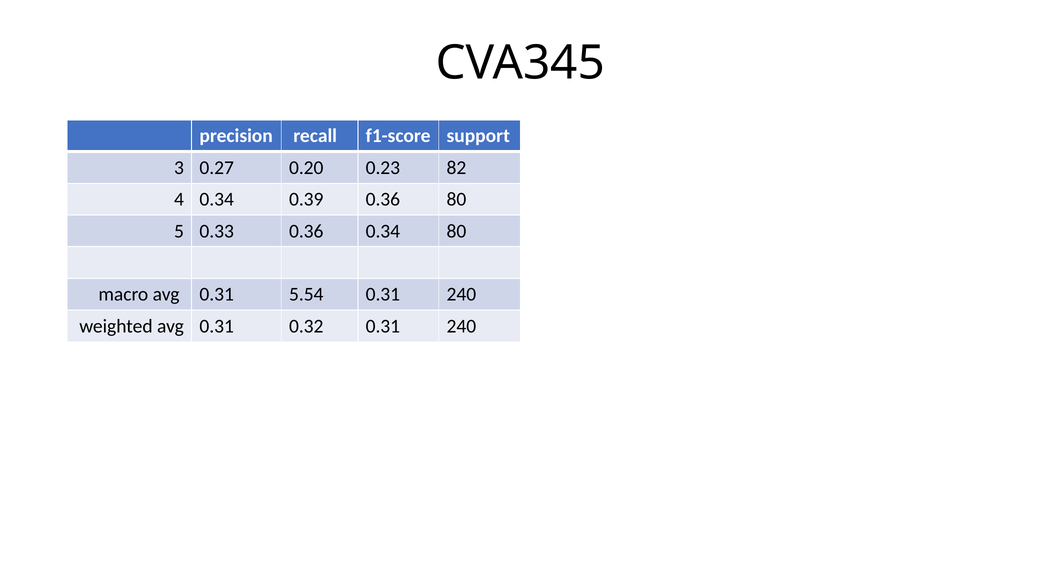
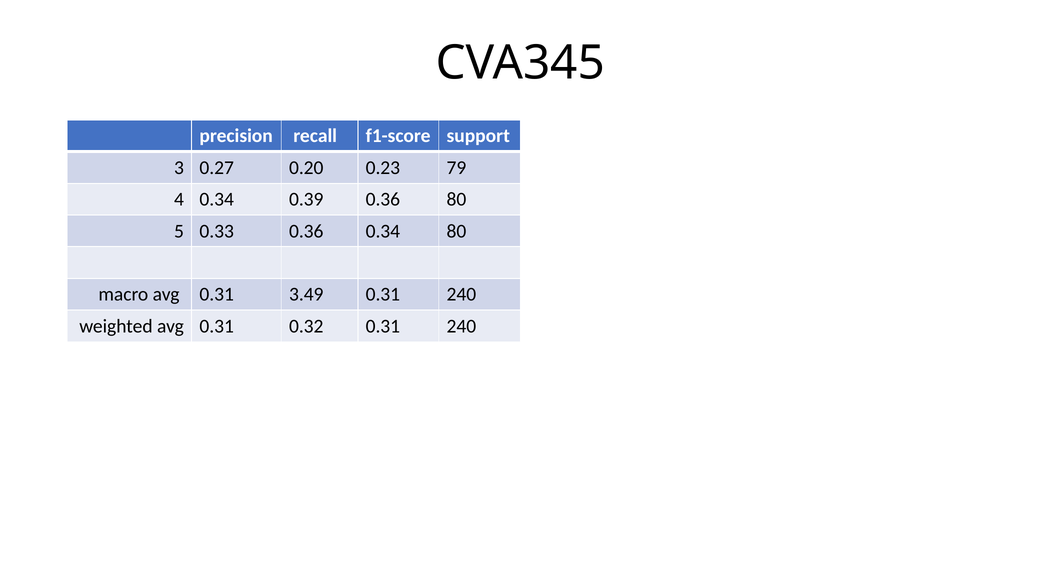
82: 82 -> 79 (456, 168)
5.54: 5.54 -> 3.49 (306, 294)
